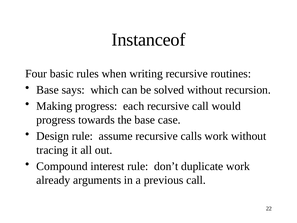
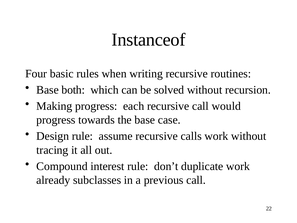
says: says -> both (73, 90)
arguments: arguments -> subclasses (97, 180)
